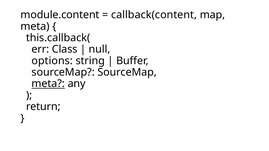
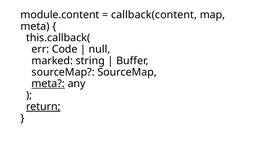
Class: Class -> Code (65, 49)
options: options -> marked (52, 61)
return underline: none -> present (43, 107)
